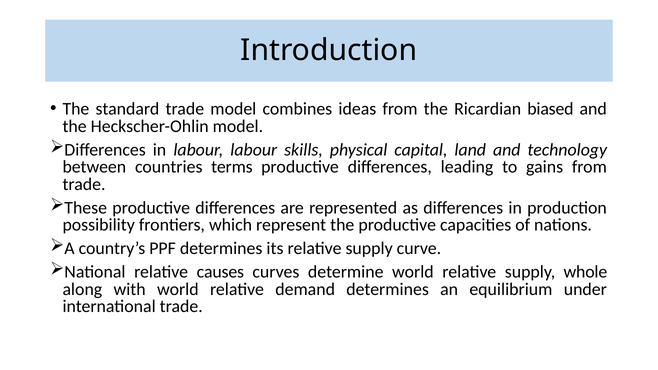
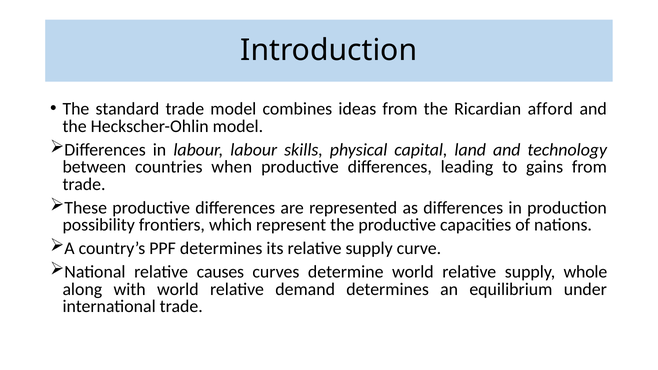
biased: biased -> afford (550, 109)
terms: terms -> when (232, 167)
